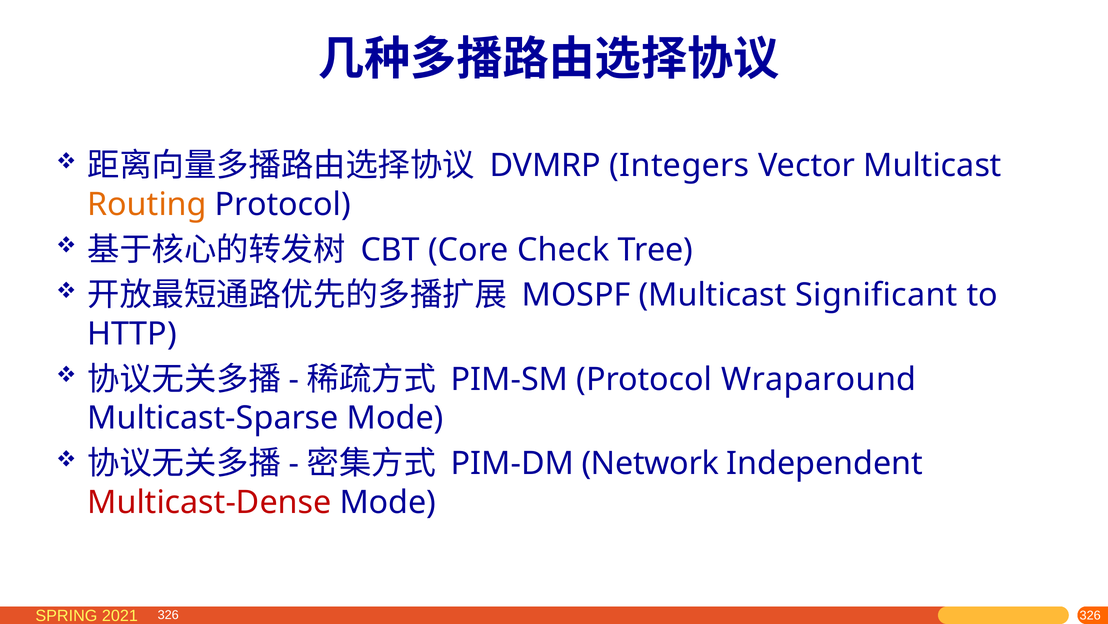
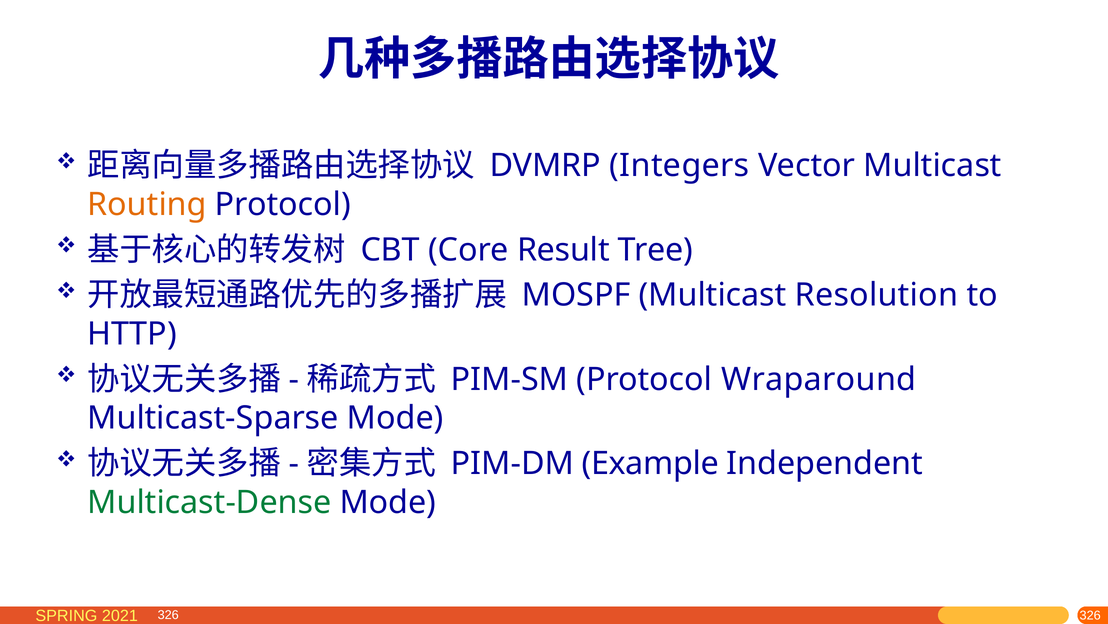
Check: Check -> Result (563, 250)
Significant: Significant -> Resolution (877, 295)
Network: Network -> Example (650, 463)
Multicast-Dense colour: red -> green (209, 502)
